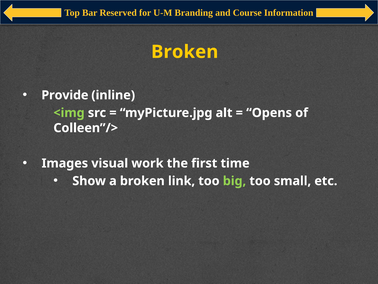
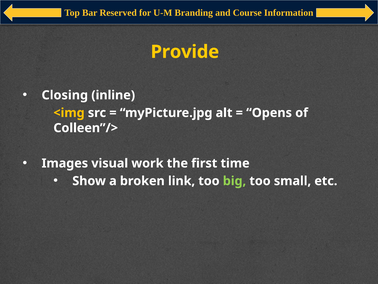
Broken: Broken -> Provide (185, 52)
Provide: Provide -> Closing (65, 95)
<img colour: light green -> yellow (69, 113)
